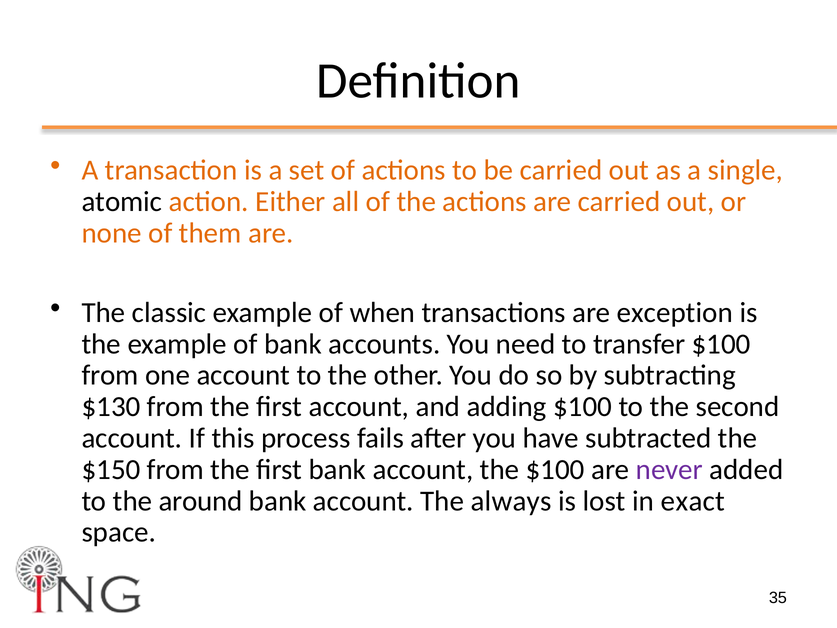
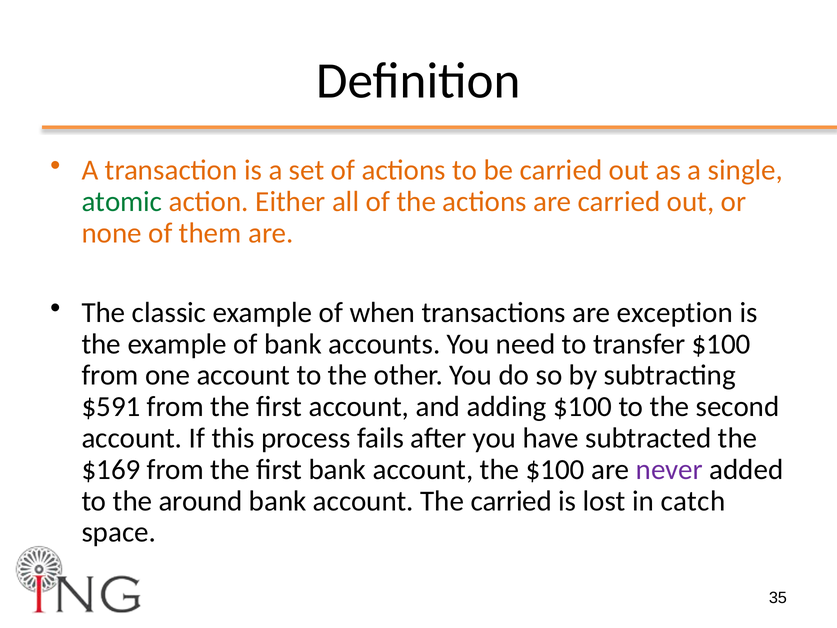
atomic colour: black -> green (122, 202)
$130: $130 -> $591 (111, 407)
$150: $150 -> $169 (111, 469)
The always: always -> carried (511, 501)
exact: exact -> catch (693, 501)
